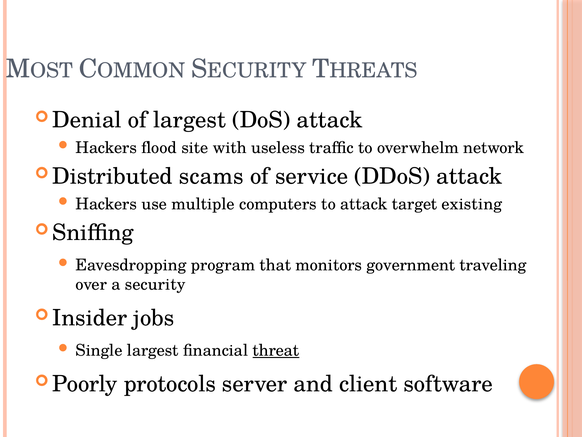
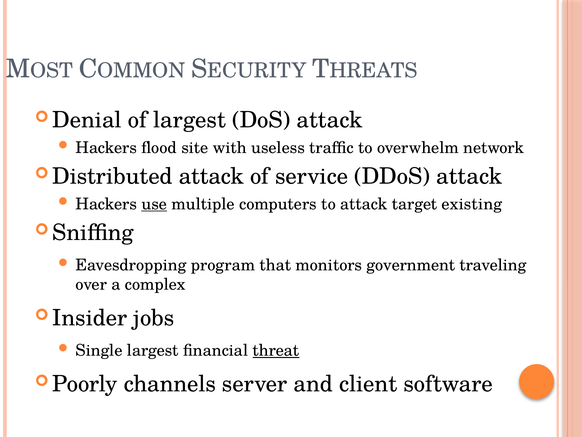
scams: scams -> attack (211, 176)
use underline: none -> present (154, 204)
security: security -> complex (155, 284)
protocols: protocols -> channels (170, 384)
